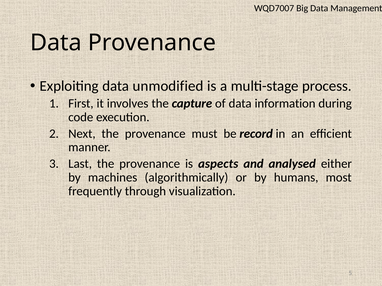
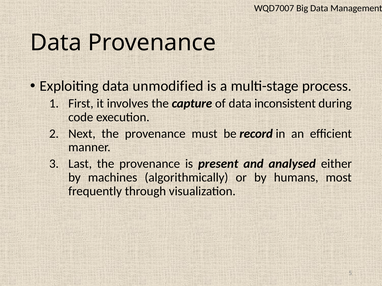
information: information -> inconsistent (285, 104)
aspects: aspects -> present (218, 164)
